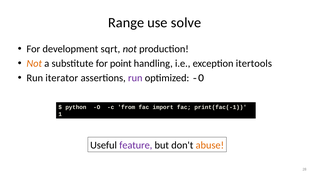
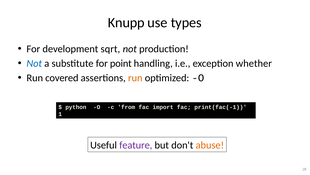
Range: Range -> Knupp (126, 23)
solve: solve -> types (186, 23)
Not colour: orange -> blue (34, 63)
itertools: itertools -> whether (254, 63)
iterator: iterator -> covered (62, 78)
run colour: purple -> orange (135, 78)
